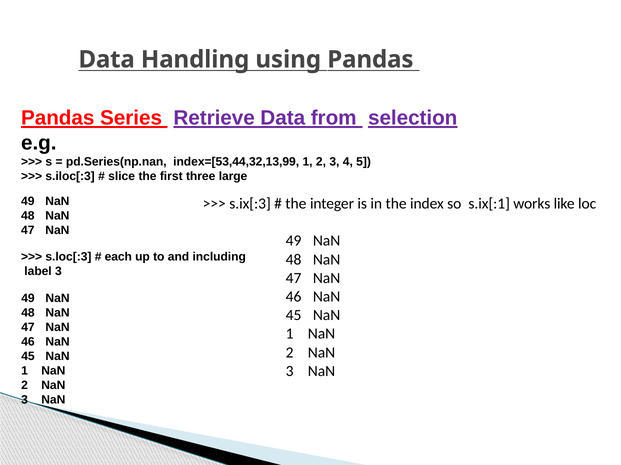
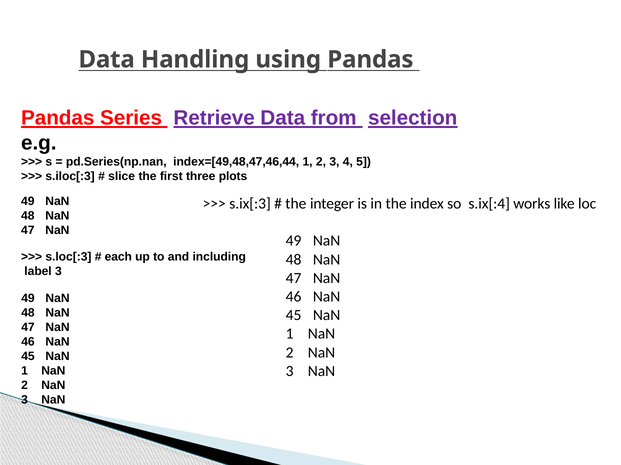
index=[53,44,32,13,99: index=[53,44,32,13,99 -> index=[49,48,47,46,44 (236, 162)
large: large -> plots (233, 177)
s.ix[:1: s.ix[:1 -> s.ix[:4 (489, 204)
